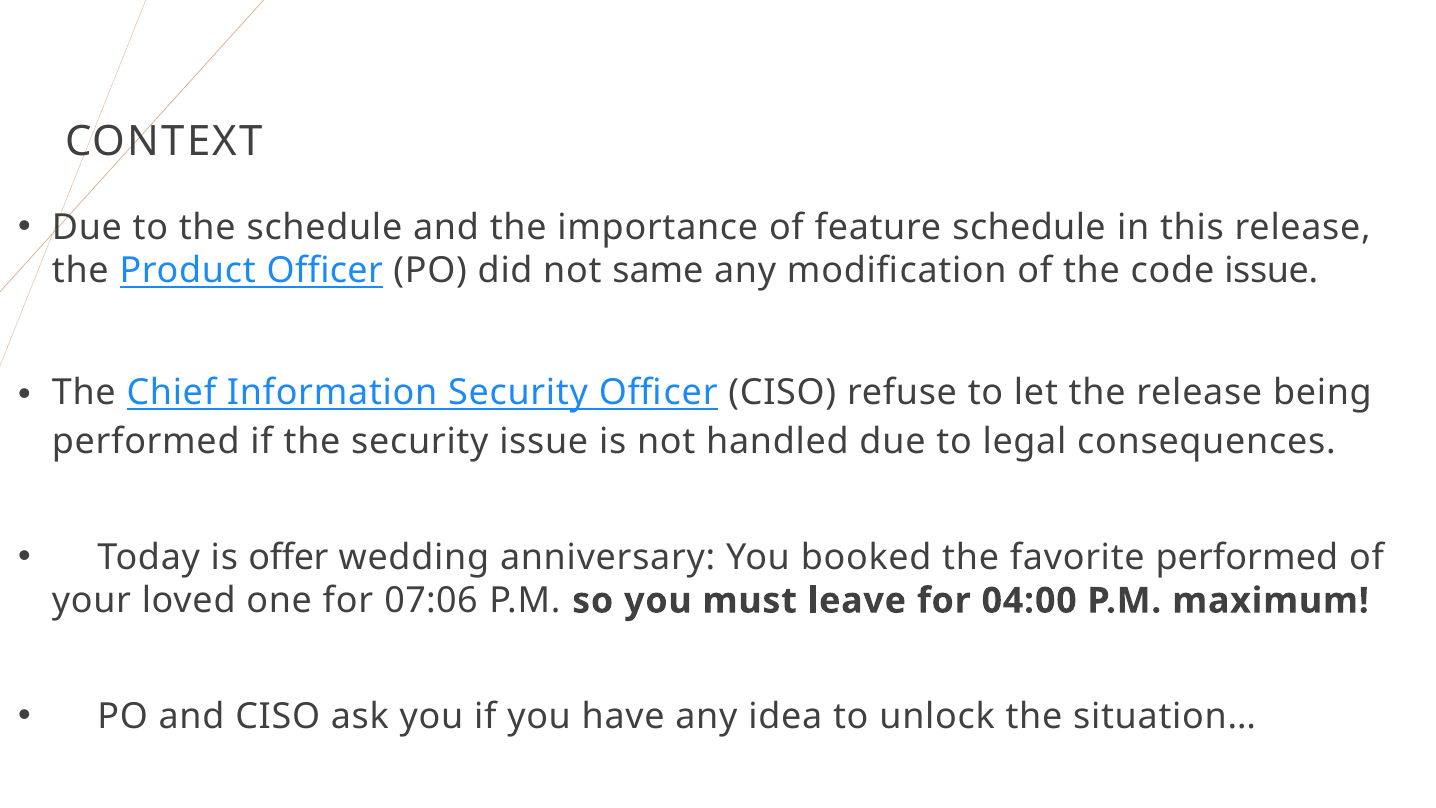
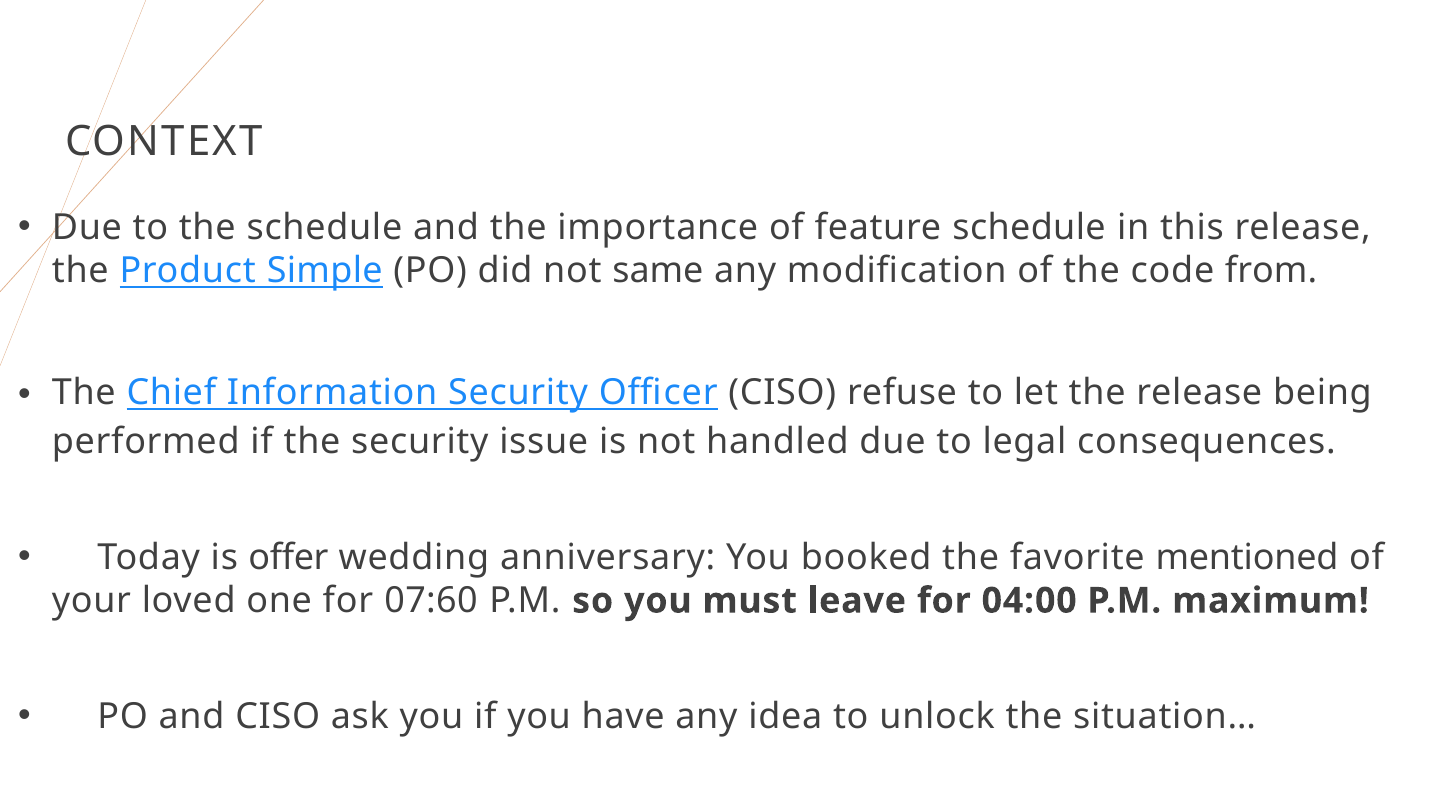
Product Officer: Officer -> Simple (325, 270)
code issue: issue -> from (1271, 270)
favorite performed: performed -> mentioned (1247, 557)
07:06: 07:06 -> 07:60 (431, 601)
